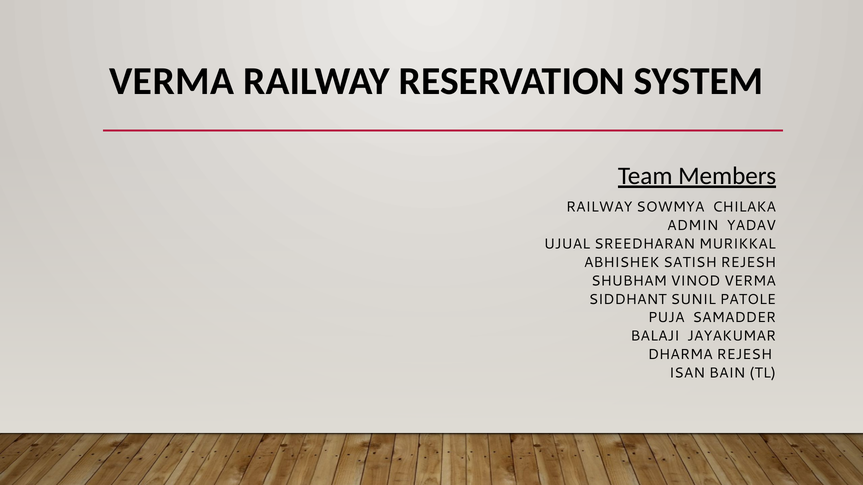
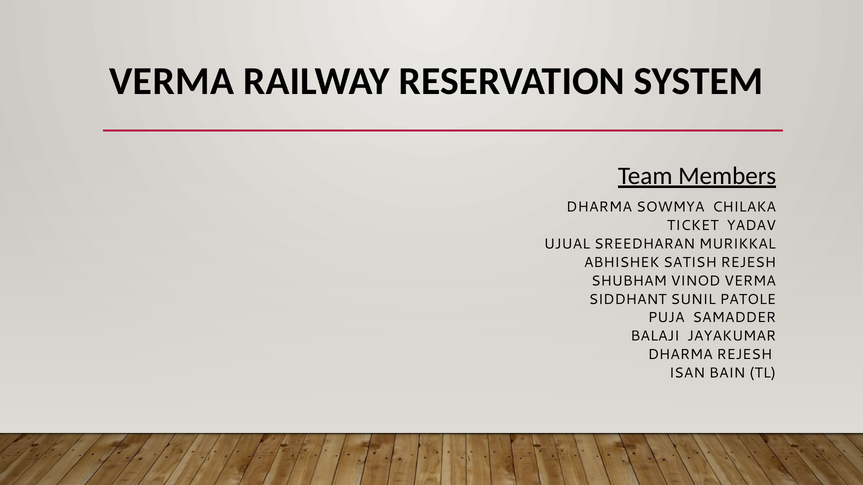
RAILWAY: RAILWAY -> DHARMA (599, 207)
ADMIN: ADMIN -> TICKET (693, 226)
